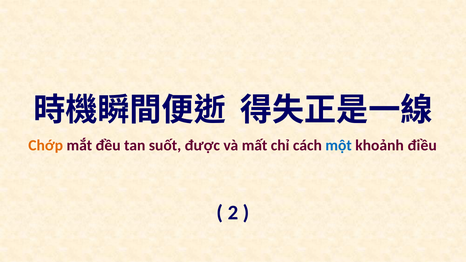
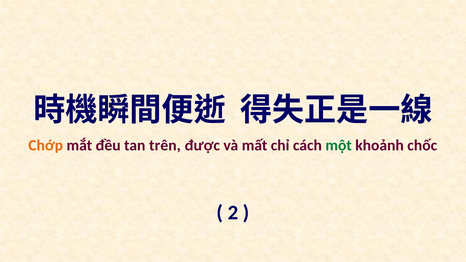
suốt: suốt -> trên (165, 145)
một colour: blue -> green (339, 145)
điều: điều -> chốc (422, 145)
